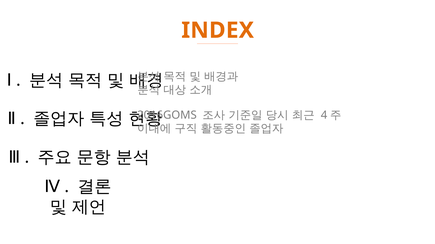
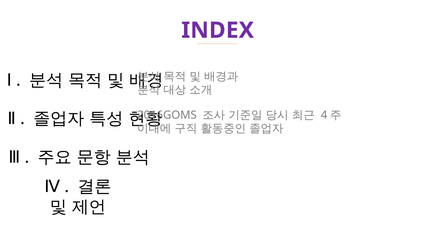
INDEX colour: orange -> purple (218, 30)
